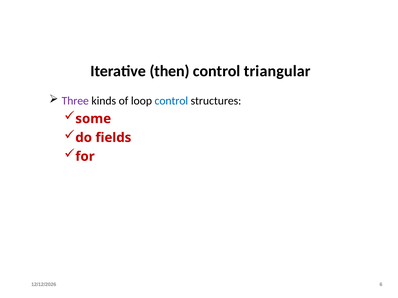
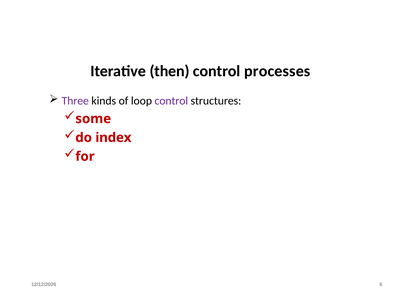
triangular: triangular -> processes (277, 71)
control colour: blue -> purple (171, 101)
fields: fields -> index (113, 138)
